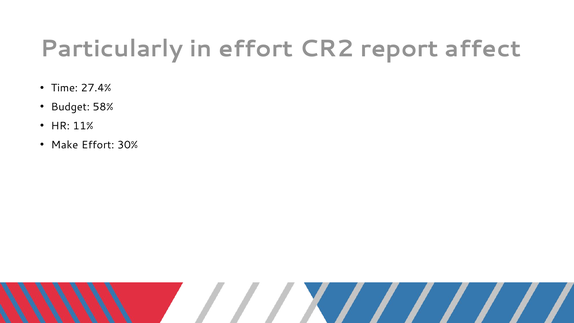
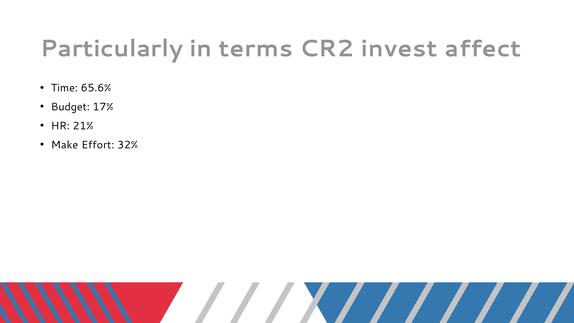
in effort: effort -> terms (256, 49)
report: report -> invest (399, 49)
27.4%: 27.4% -> 65.6% (96, 88)
58%: 58% -> 17% (103, 107)
11%: 11% -> 21% (83, 126)
30%: 30% -> 32% (128, 145)
